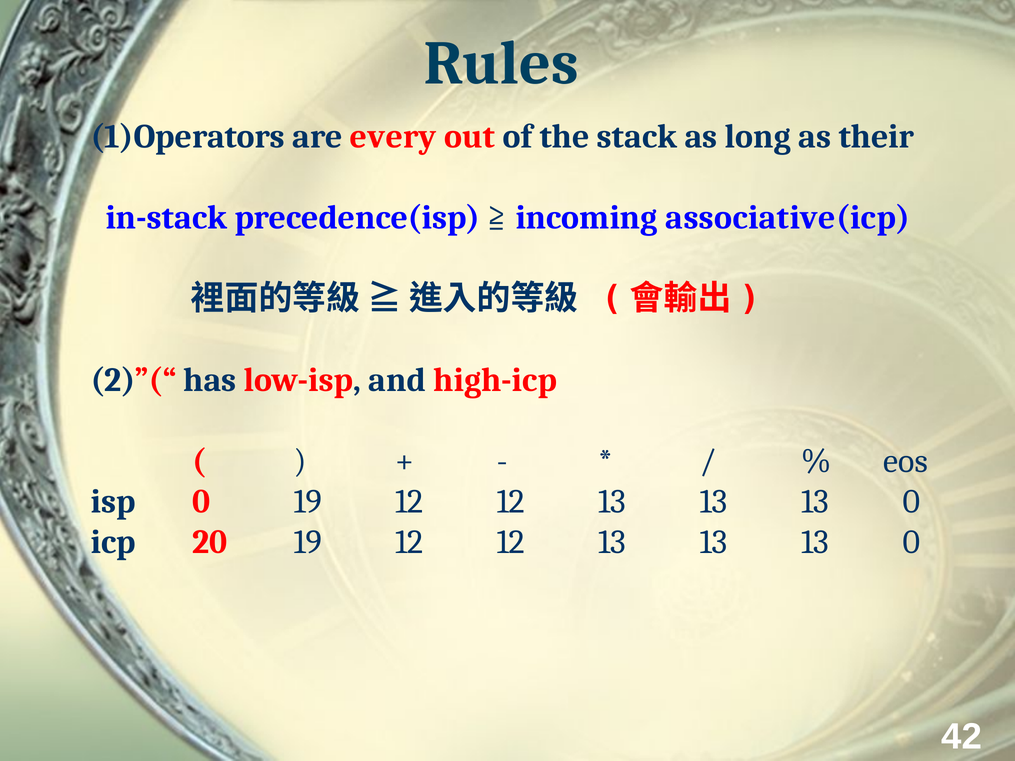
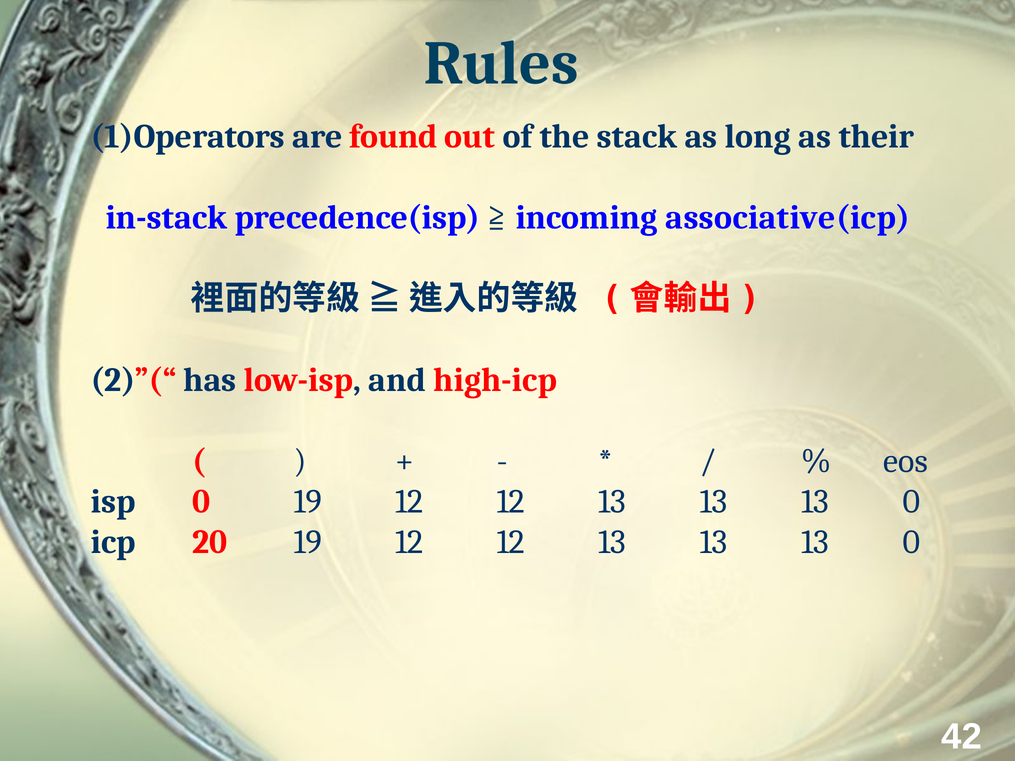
every: every -> found (394, 136)
